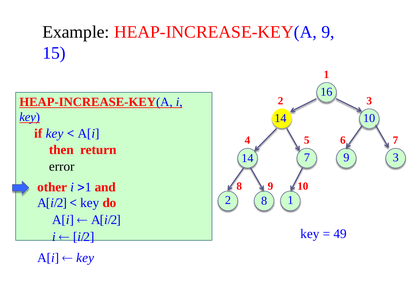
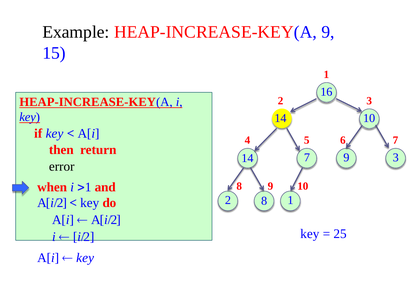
other: other -> when (52, 187)
49: 49 -> 25 (340, 234)
